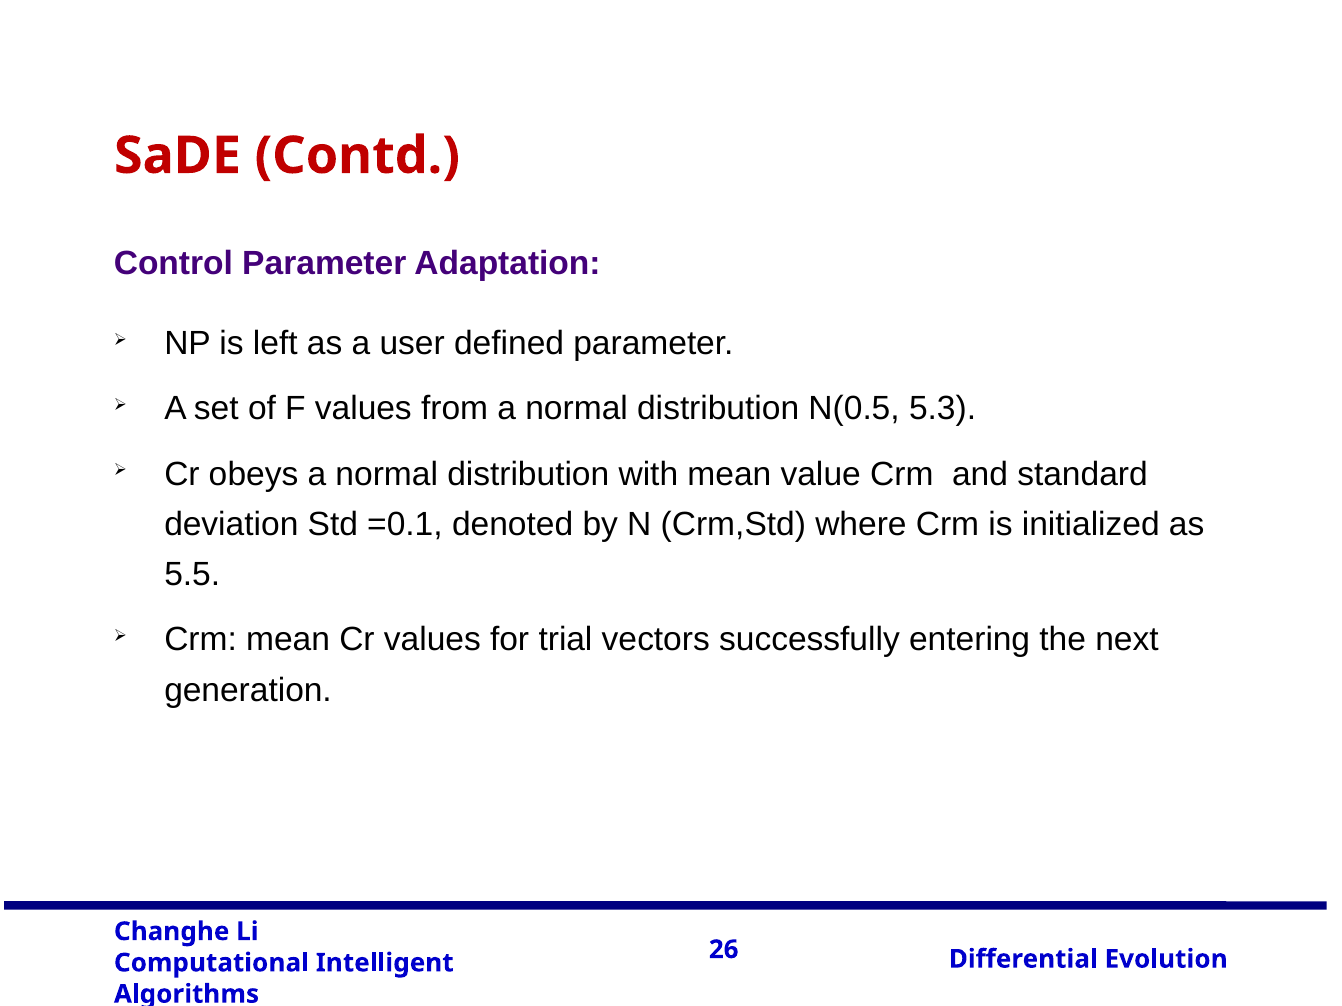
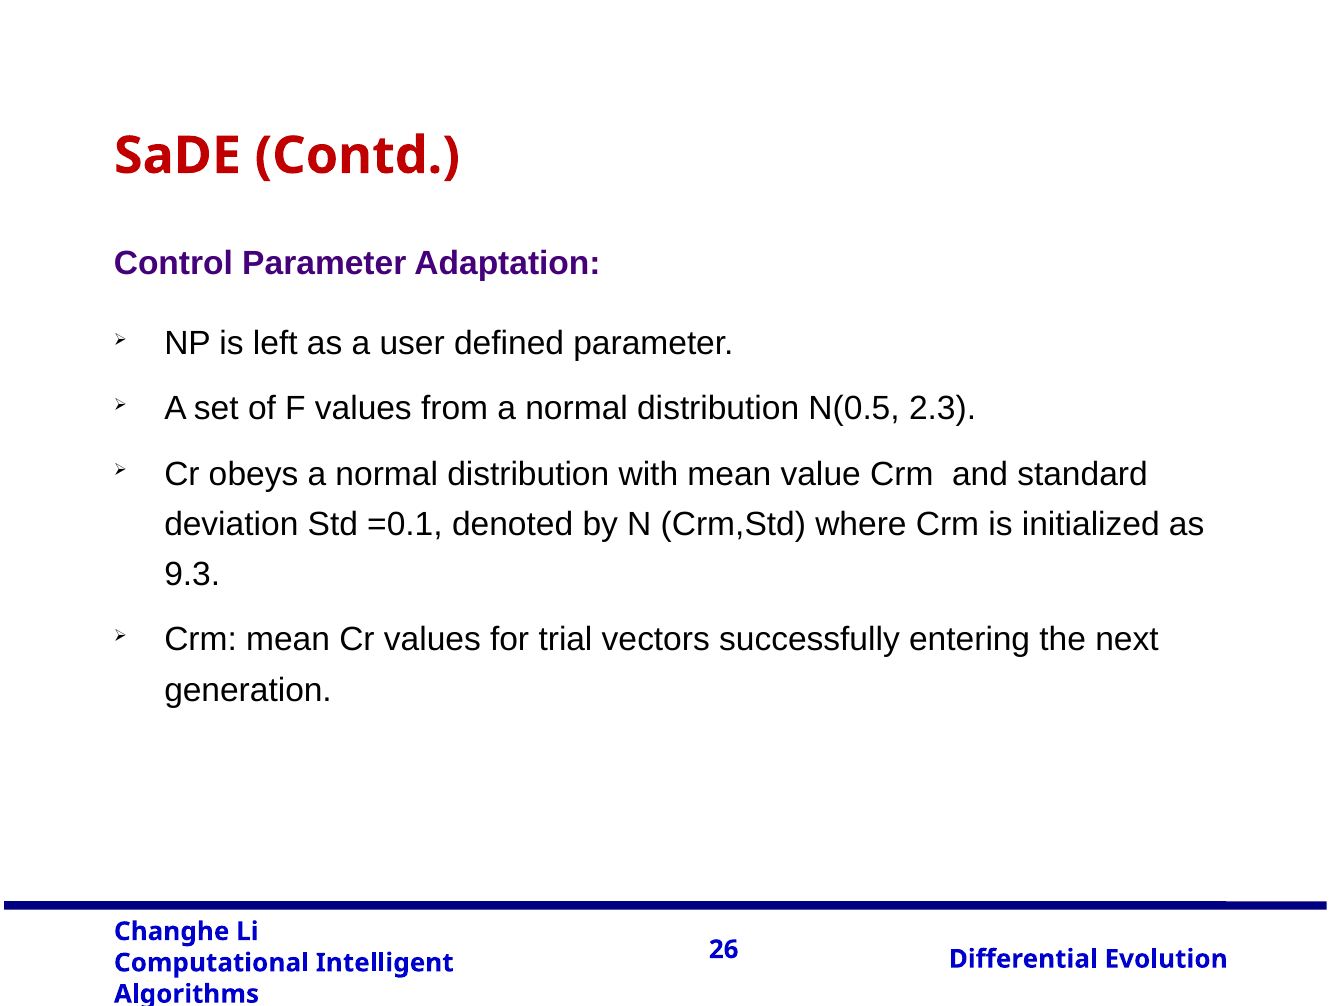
5.3: 5.3 -> 2.3 (943, 409)
5.5: 5.5 -> 9.3 (192, 575)
